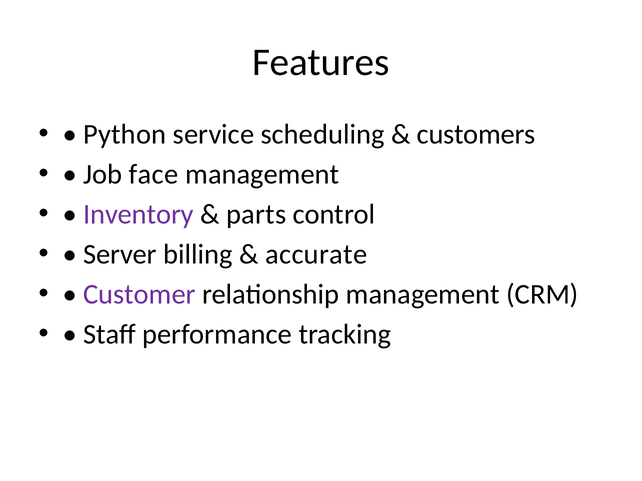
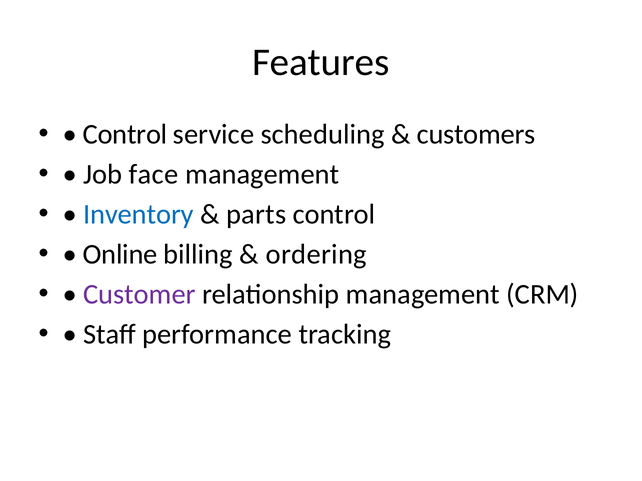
Python: Python -> Control (125, 135)
Inventory colour: purple -> blue (139, 215)
Server: Server -> Online (120, 255)
accurate: accurate -> ordering (316, 255)
